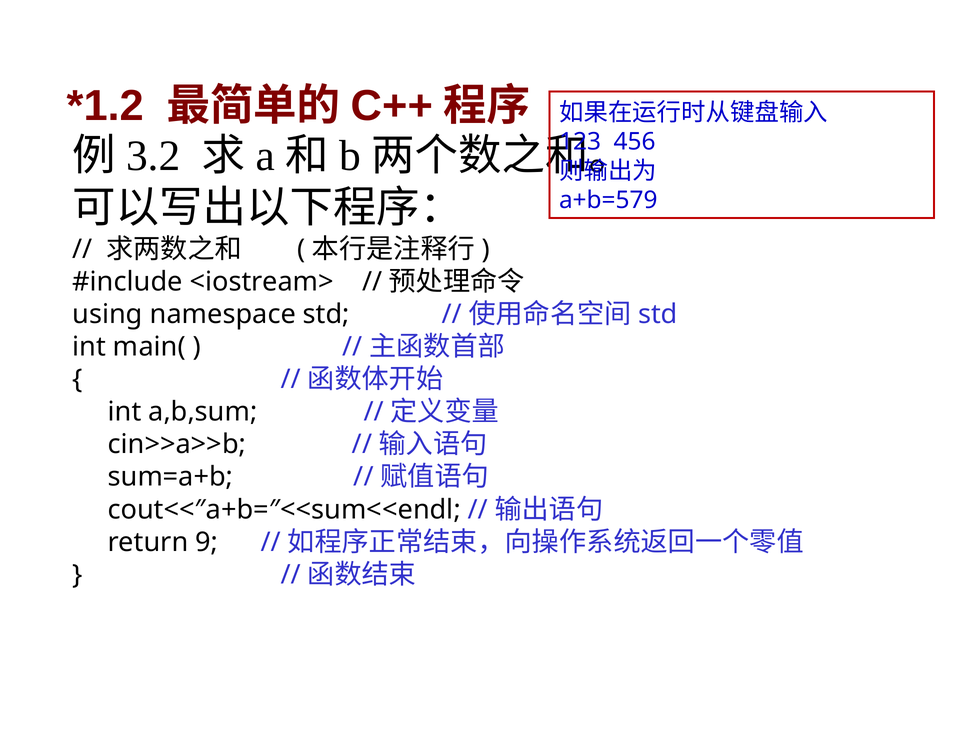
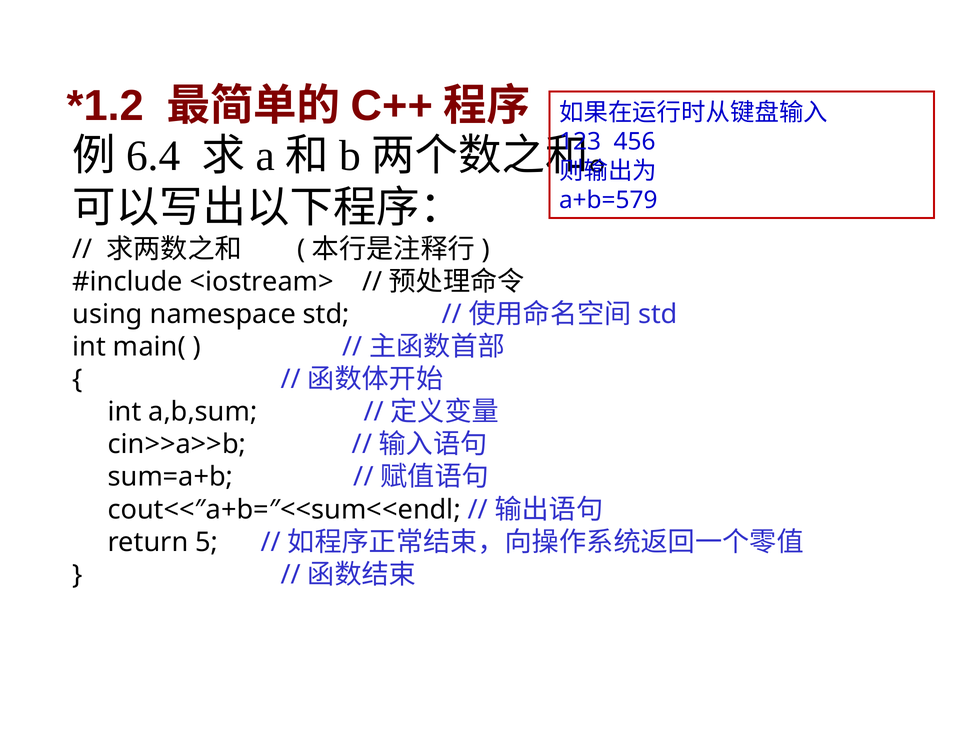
3.2: 3.2 -> 6.4 (153, 156)
9: 9 -> 5 (207, 543)
